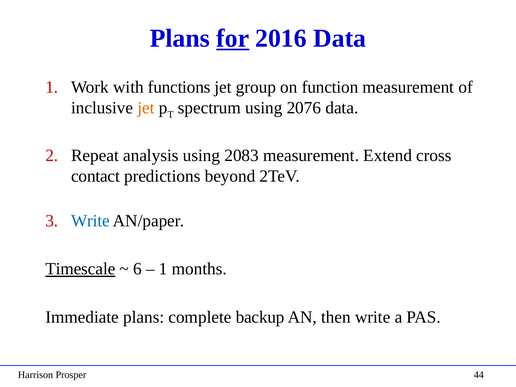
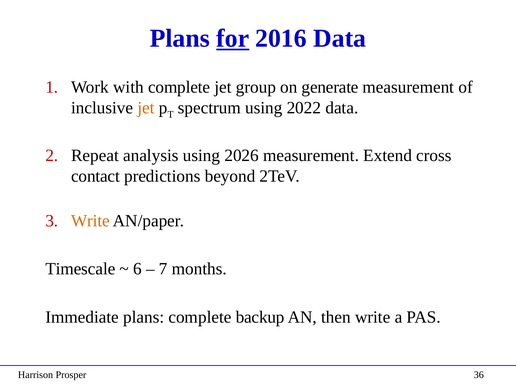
with functions: functions -> complete (179, 87)
function: function -> generate (330, 87)
2076: 2076 -> 2022 (304, 108)
2083: 2083 -> 2026 (242, 155)
Write colour: blue -> orange (90, 221)
Timescale underline: present -> none (80, 269)
1: 1 -> 7 (163, 269)
44: 44 -> 36 (479, 375)
